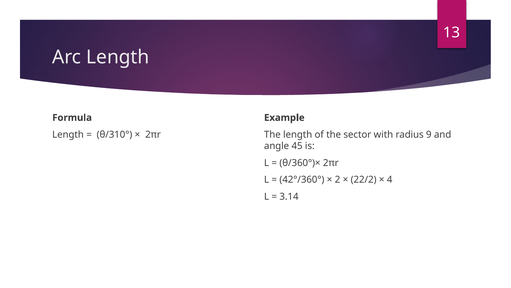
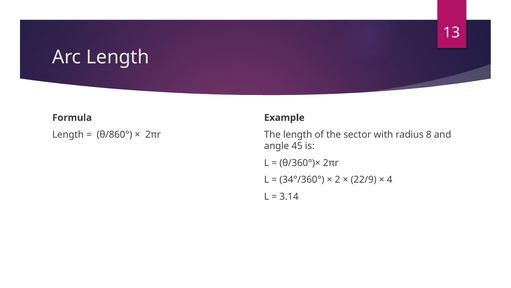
θ/310°: θ/310° -> θ/860° (114, 134)
9: 9 -> 8 (429, 134)
42°/360°: 42°/360° -> 34°/360° (302, 179)
22/2: 22/2 -> 22/9 (364, 179)
